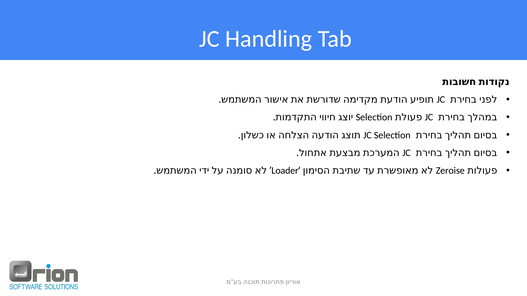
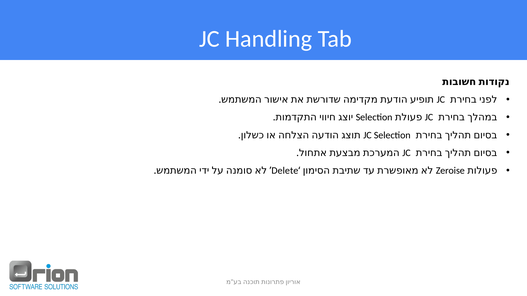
Loader: Loader -> Delete (285, 171)
